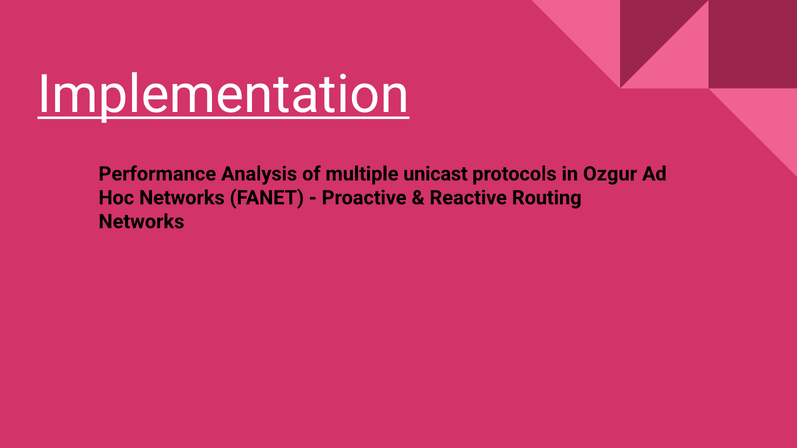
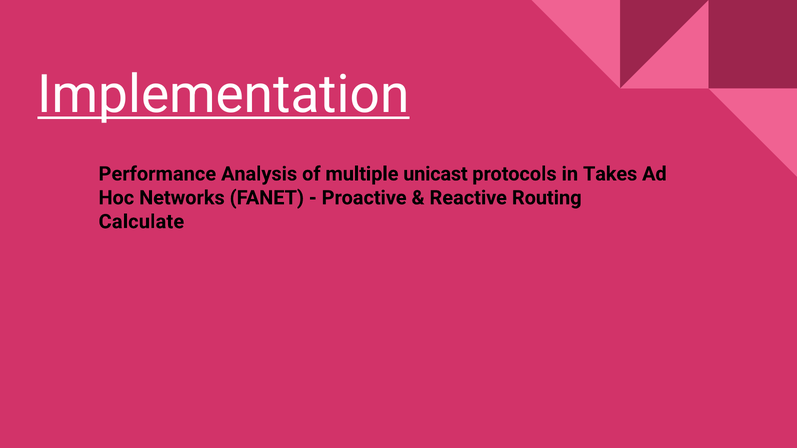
Ozgur: Ozgur -> Takes (610, 174)
Networks: Networks -> Calculate (141, 222)
